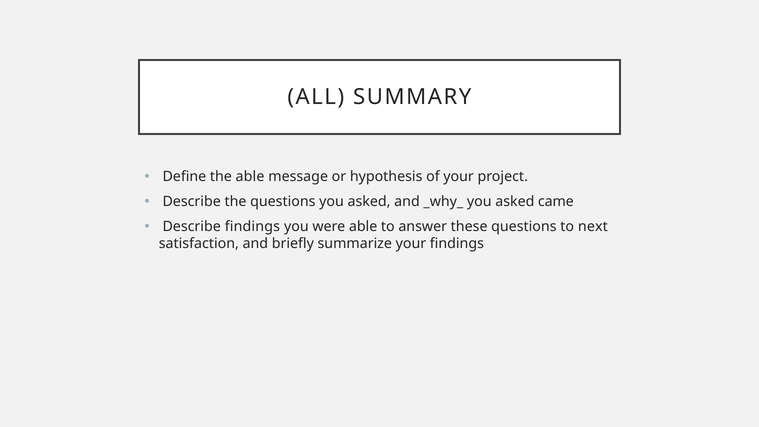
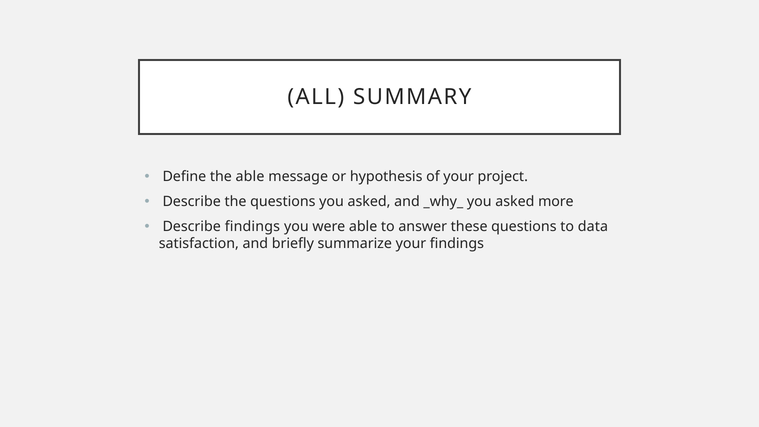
came: came -> more (556, 202)
next: next -> data (593, 227)
